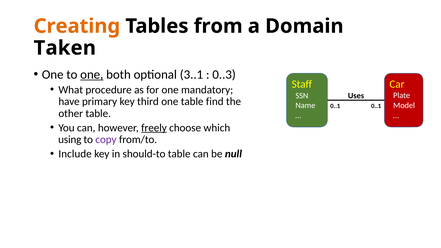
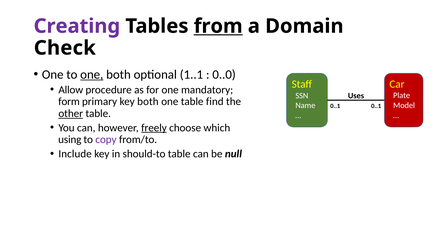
Creating colour: orange -> purple (77, 26)
from underline: none -> present (218, 26)
Taken: Taken -> Check (65, 48)
3..1: 3..1 -> 1..1 (191, 75)
0..3: 0..3 -> 0..0 (224, 75)
What: What -> Allow (71, 90)
have: have -> form (69, 102)
key third: third -> both (148, 102)
other underline: none -> present (71, 114)
